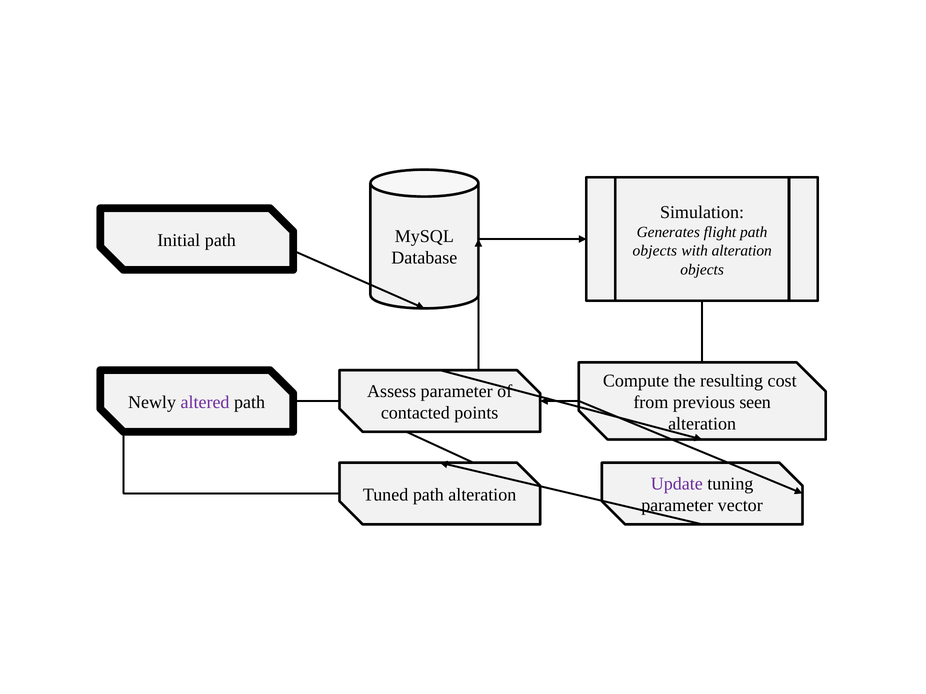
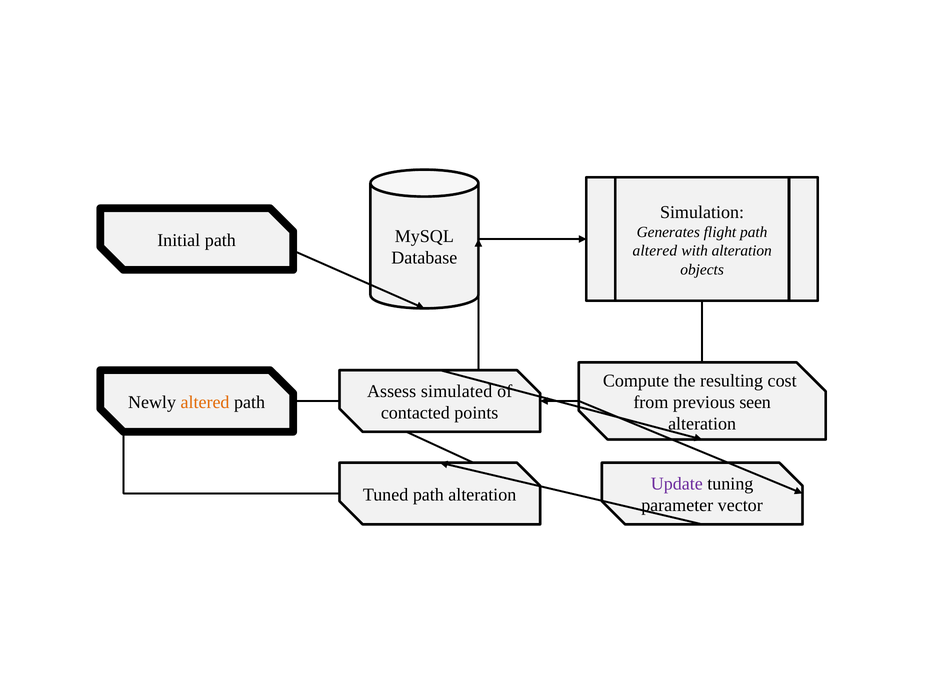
objects: objects -> altered (655, 251)
Assess parameter: parameter -> simulated (457, 392)
altered colour: purple -> orange (205, 402)
